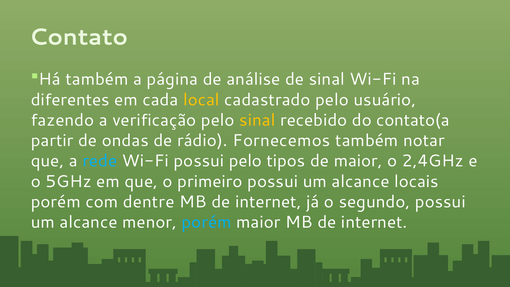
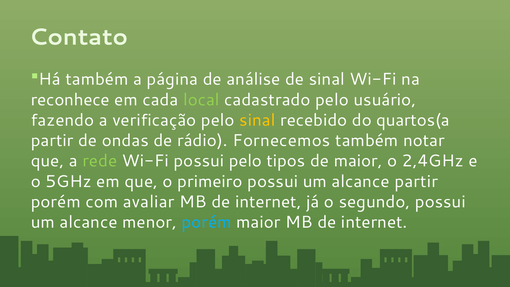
diferentes: diferentes -> reconhece (70, 100)
local colour: yellow -> light green (201, 100)
contato(a: contato(a -> quartos(a (413, 120)
rede colour: light blue -> light green (100, 161)
alcance locais: locais -> partir (416, 181)
dentre: dentre -> avaliar (149, 202)
